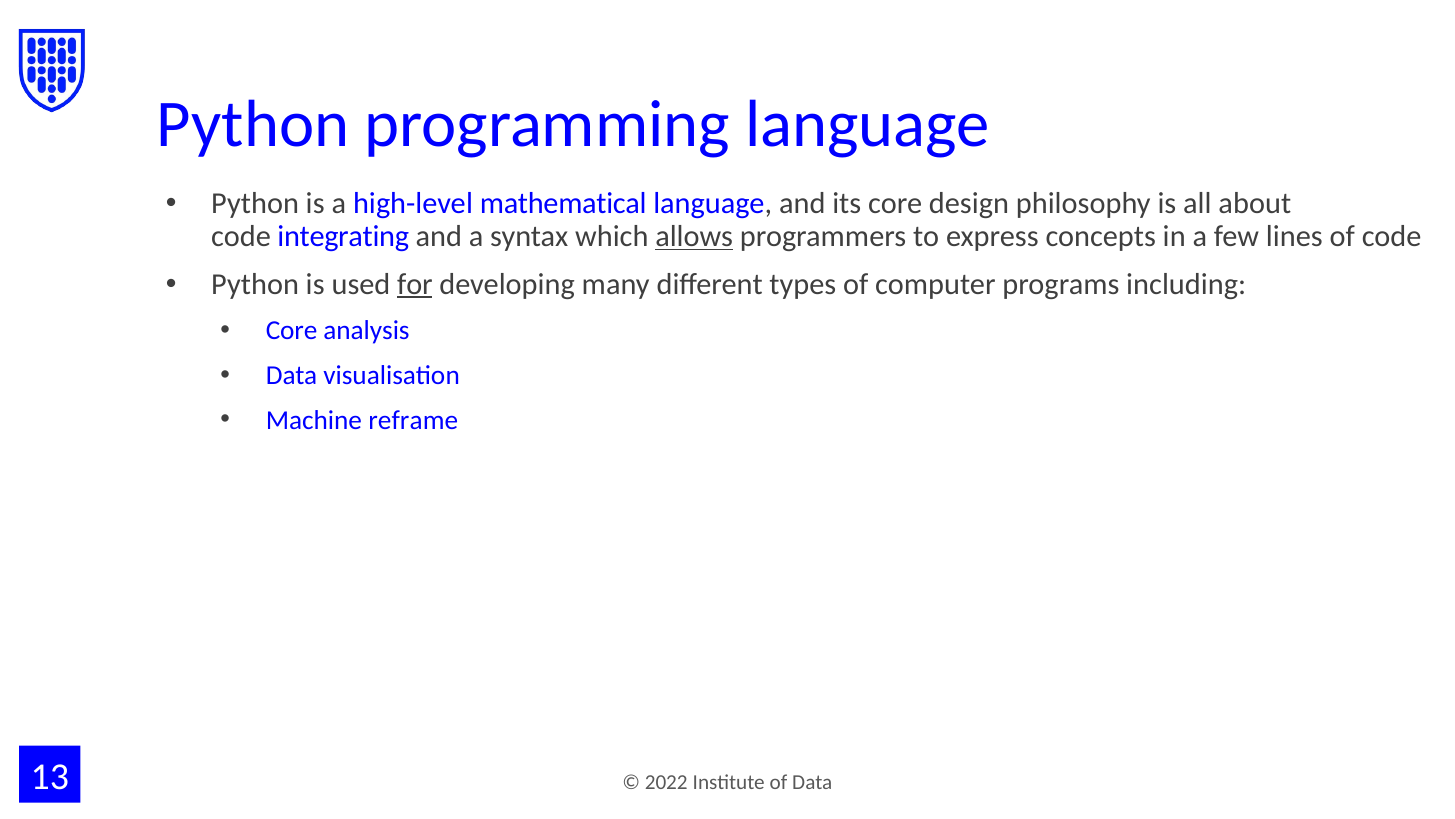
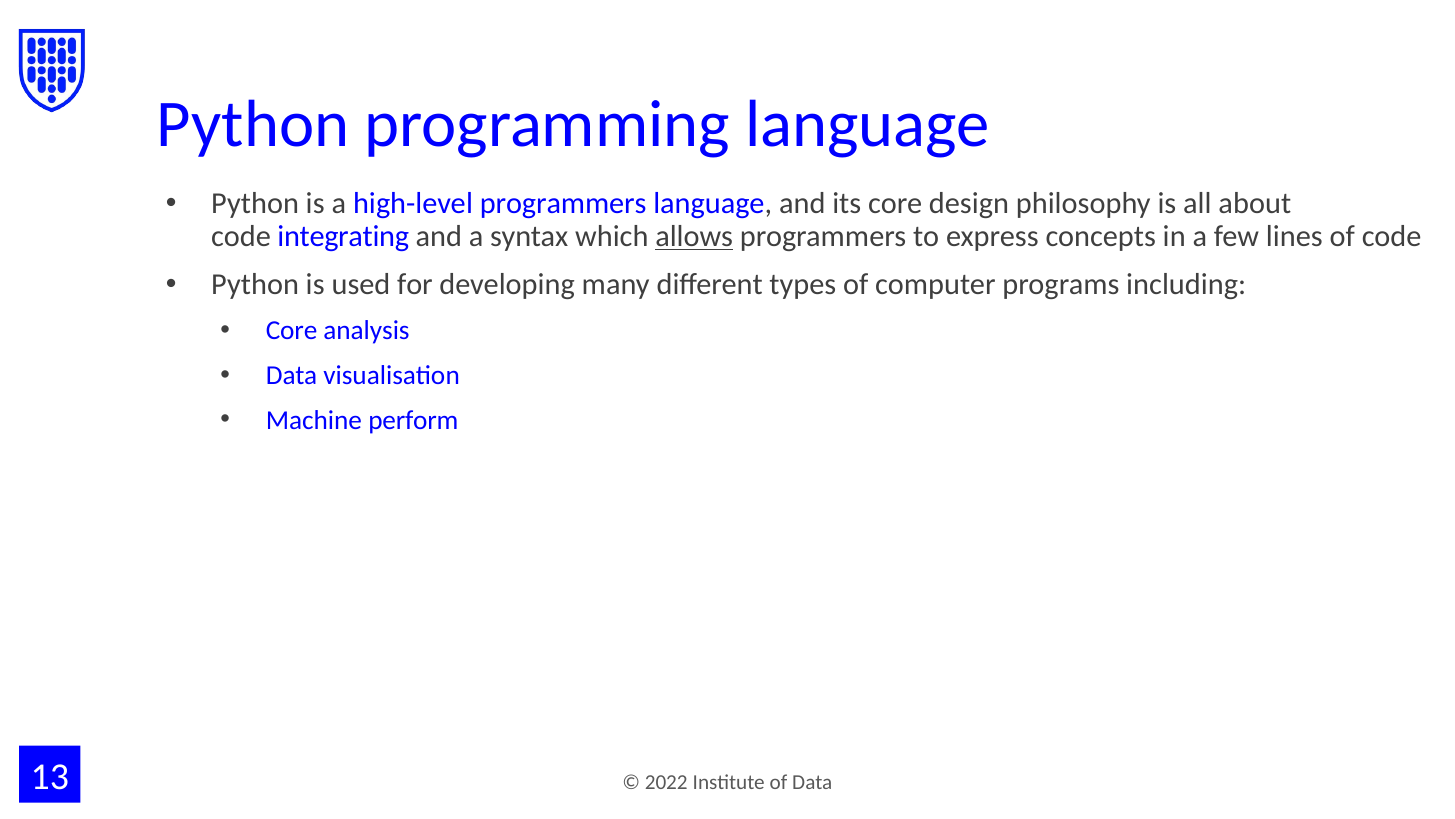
high-level mathematical: mathematical -> programmers (563, 204)
for underline: present -> none (415, 284)
reframe: reframe -> perform (413, 420)
